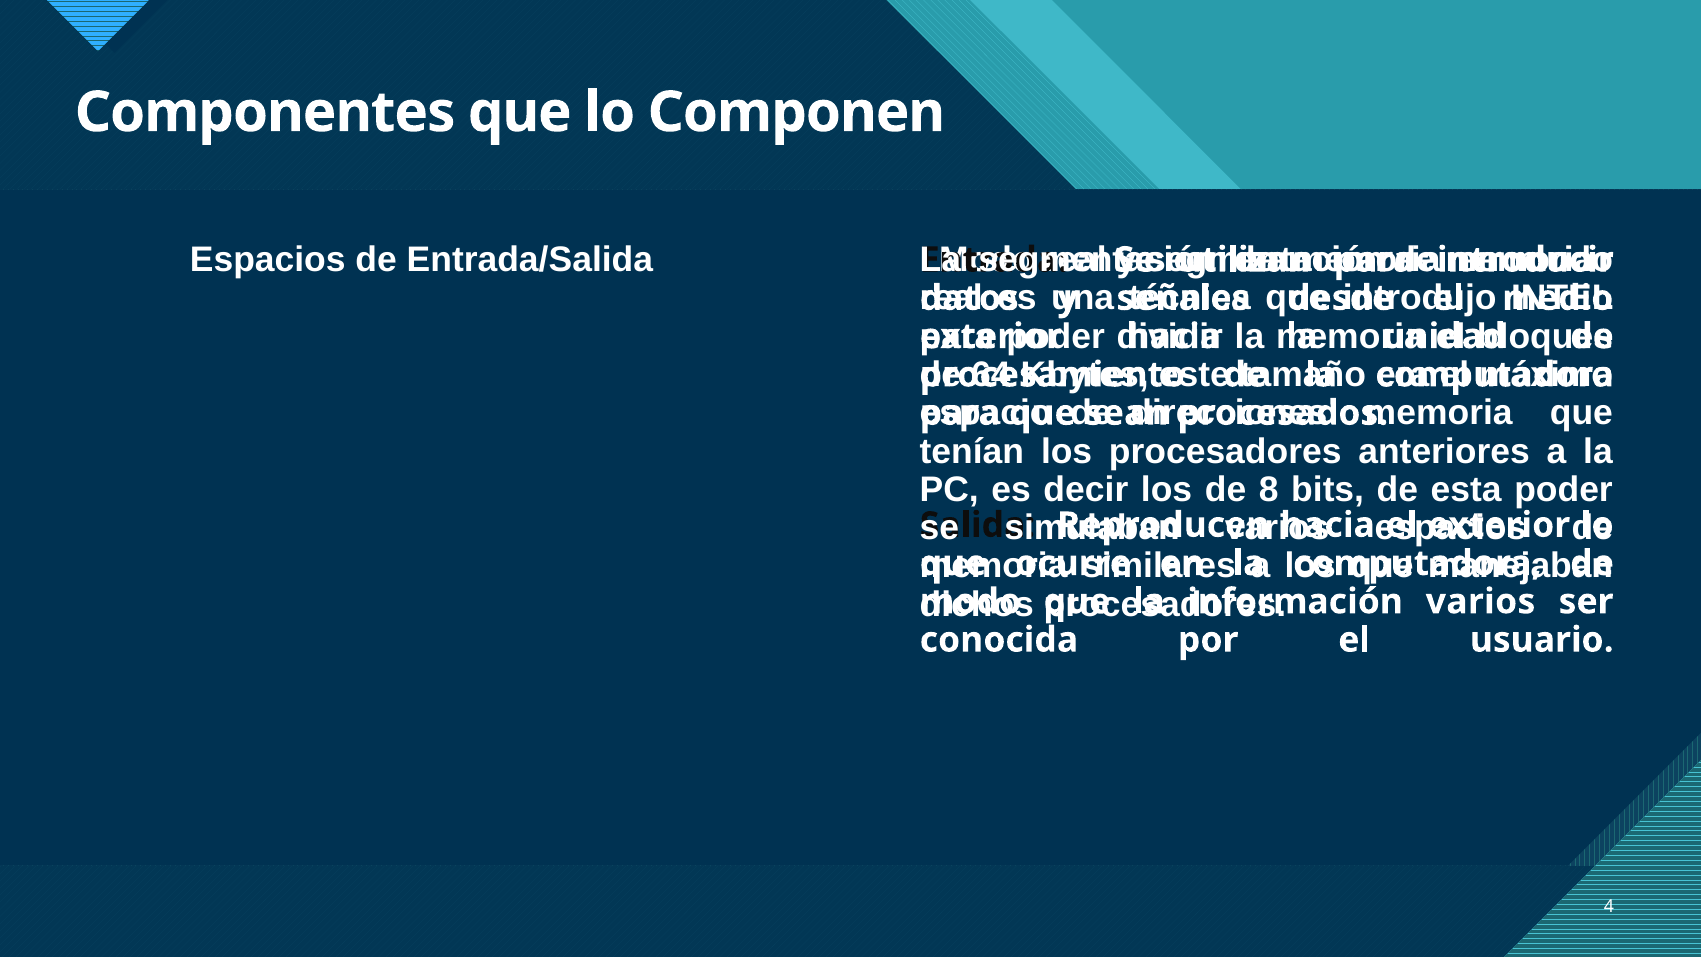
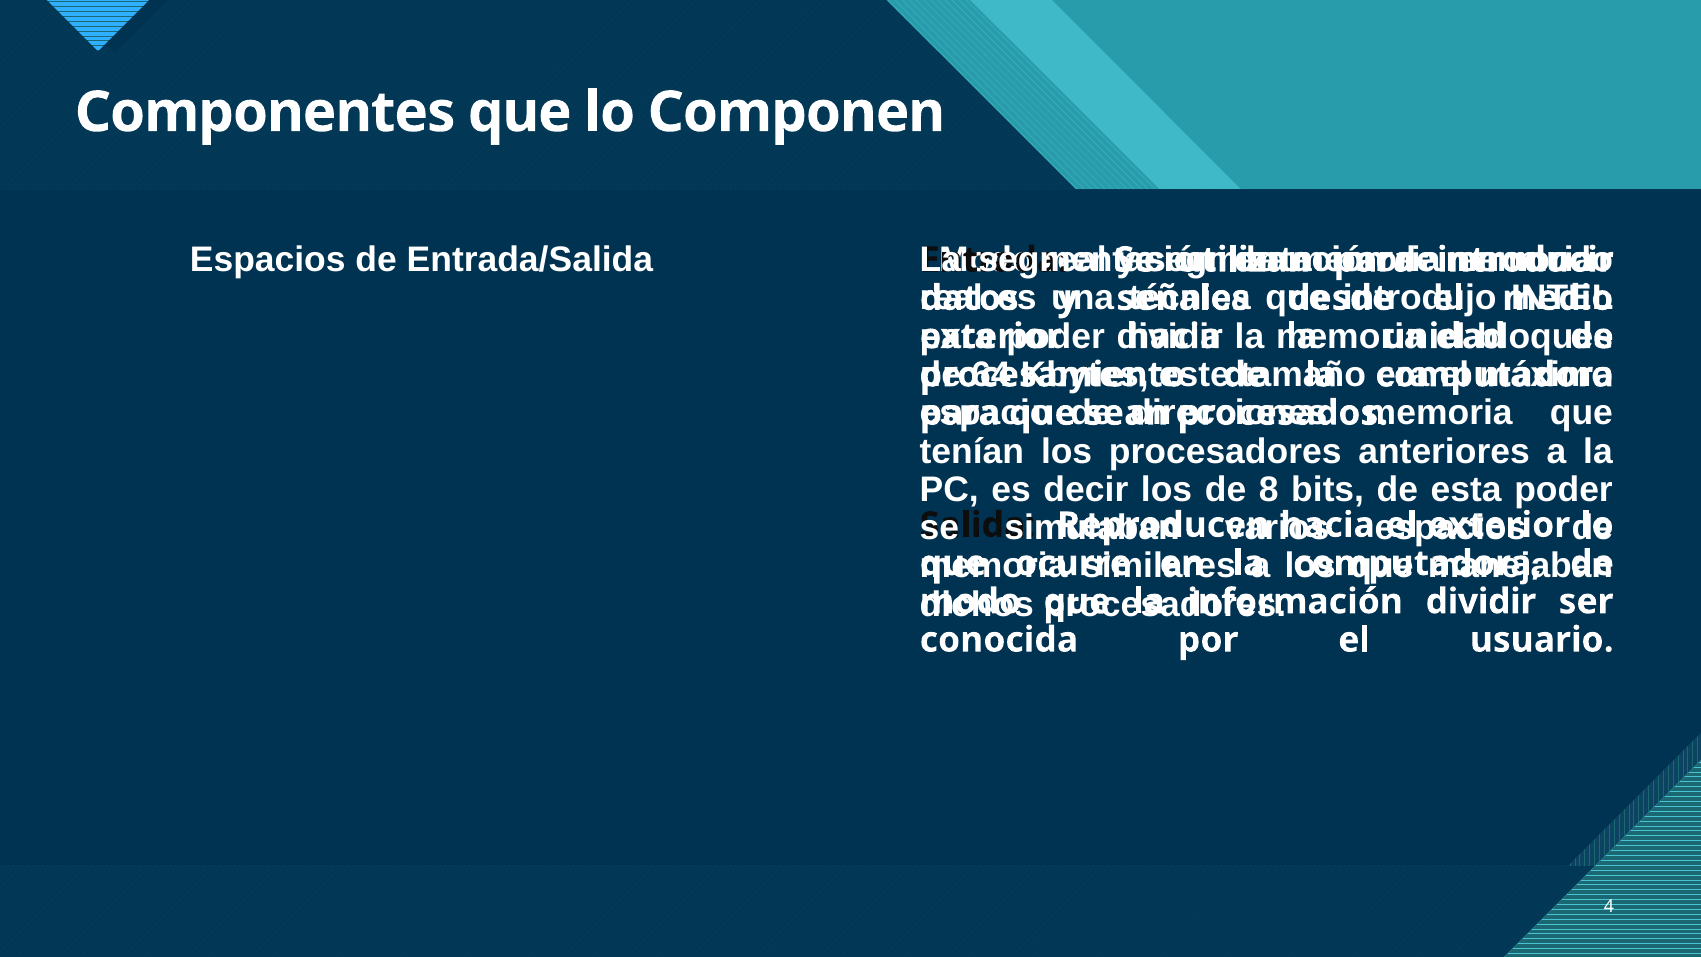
varios: varios -> dividir (1481, 602)
